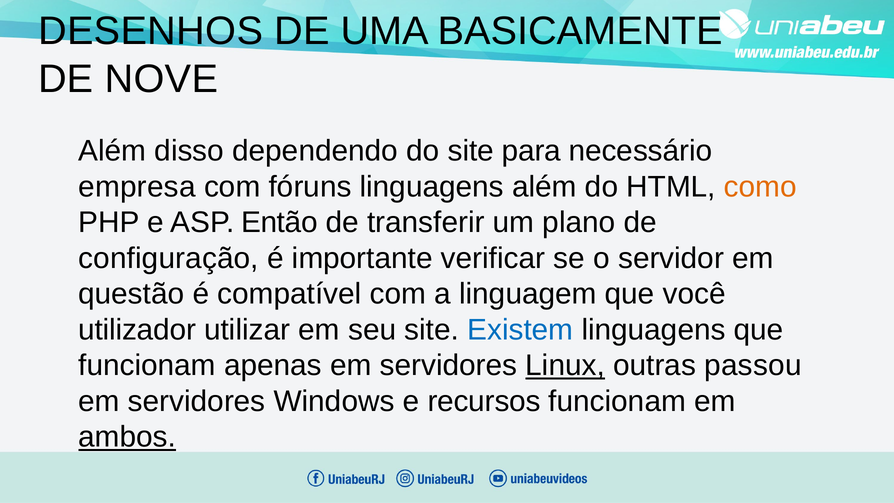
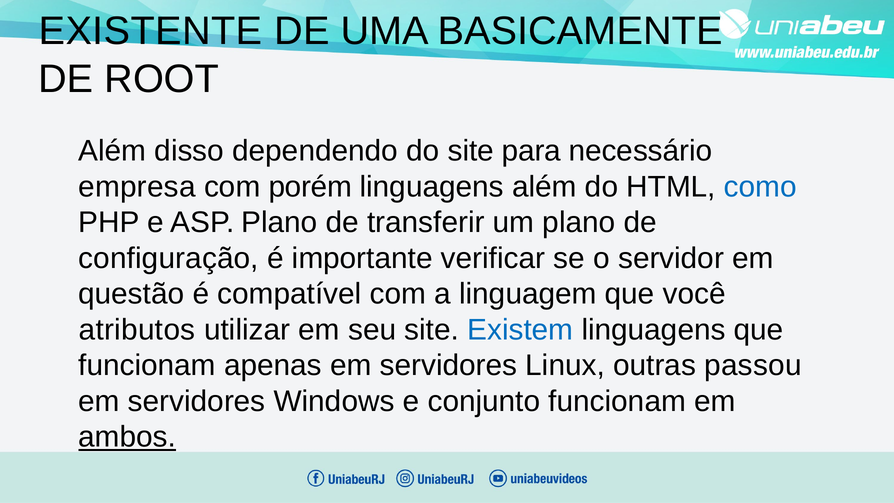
DESENHOS: DESENHOS -> EXISTENTE (150, 31)
NOVE: NOVE -> ROOT (162, 79)
fóruns: fóruns -> porém (310, 187)
como colour: orange -> blue (760, 187)
ASP Então: Então -> Plano (279, 222)
utilizador: utilizador -> atributos (137, 330)
Linux underline: present -> none (565, 366)
recursos: recursos -> conjunto (484, 401)
